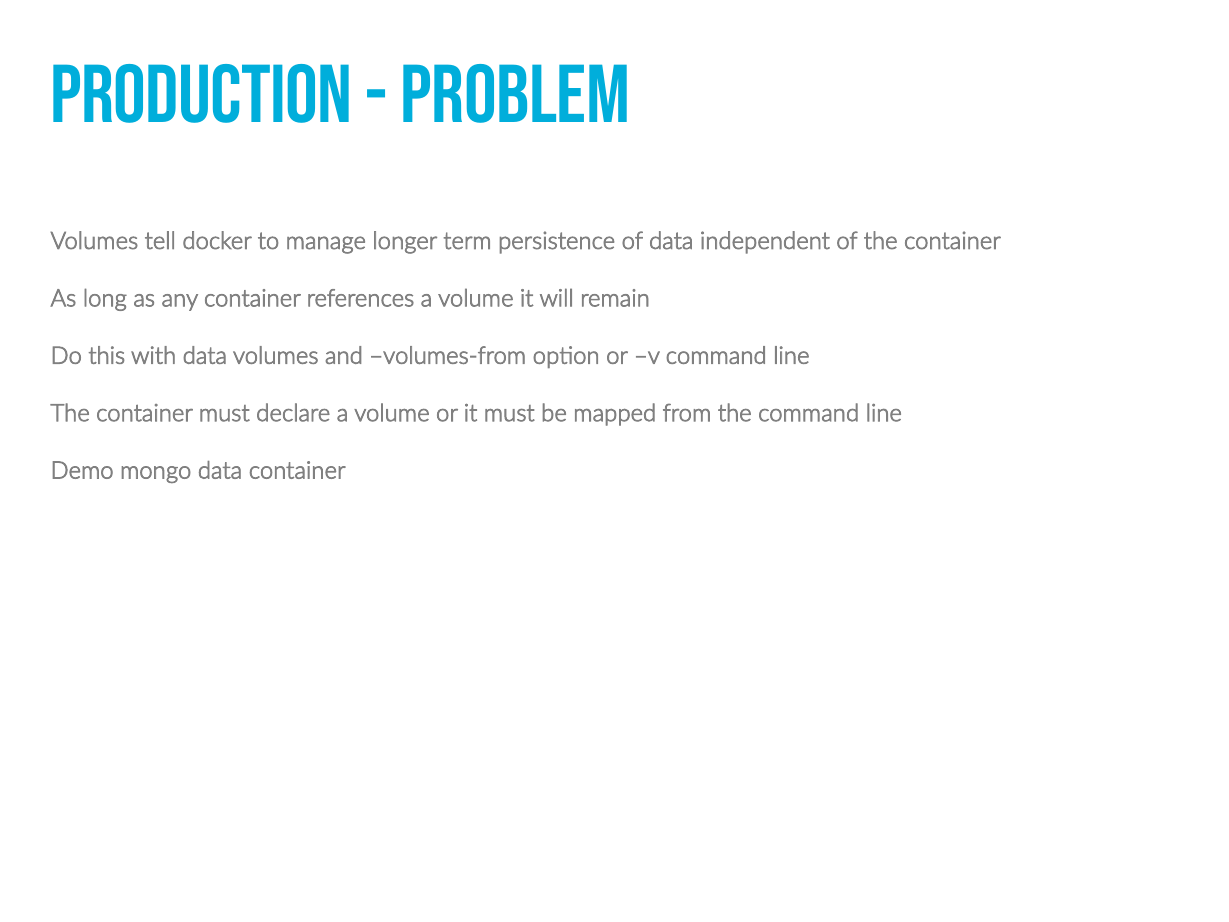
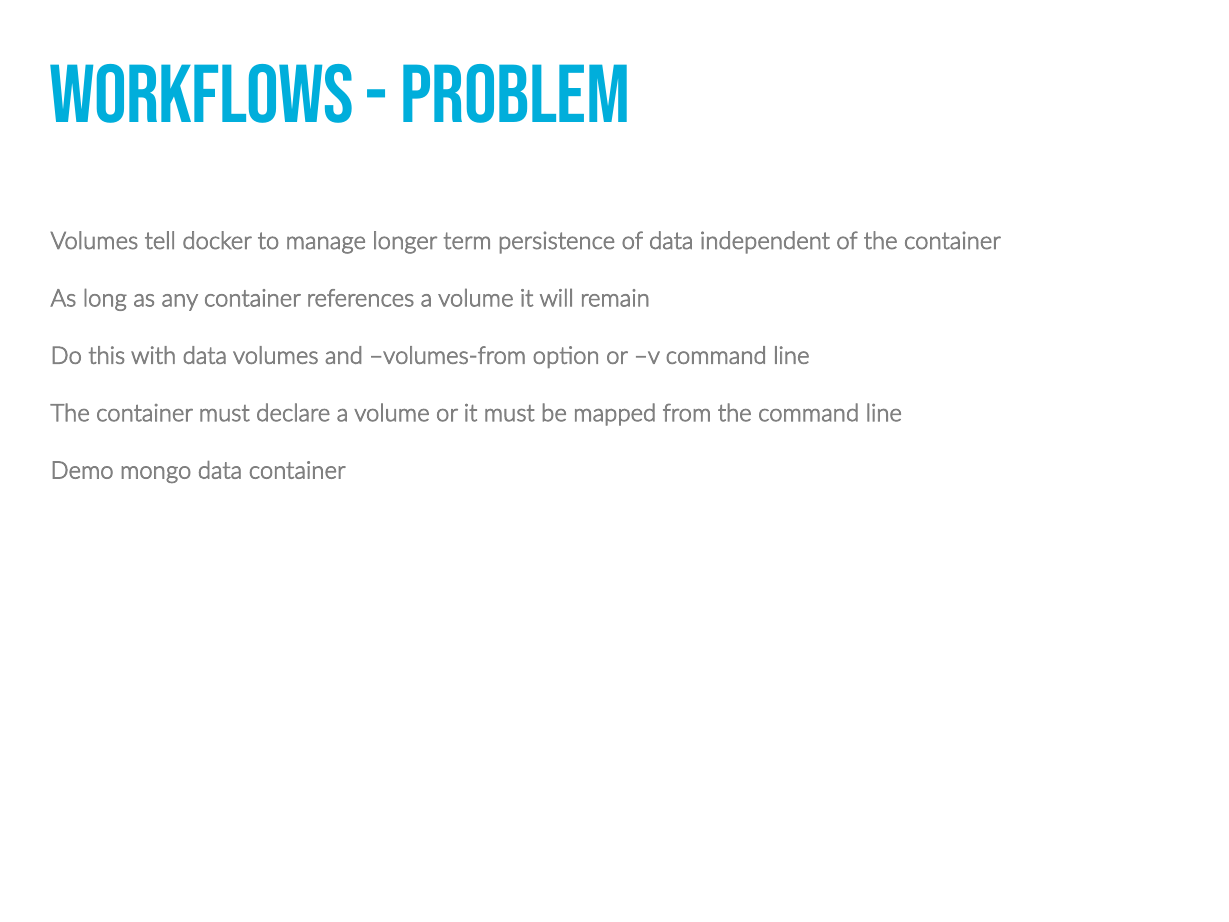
Production: Production -> Workflows (202, 96)
